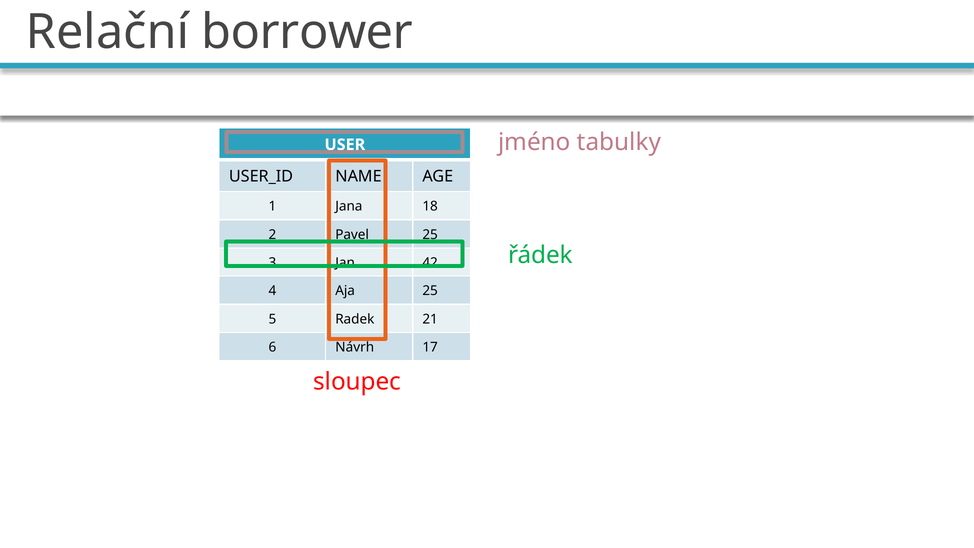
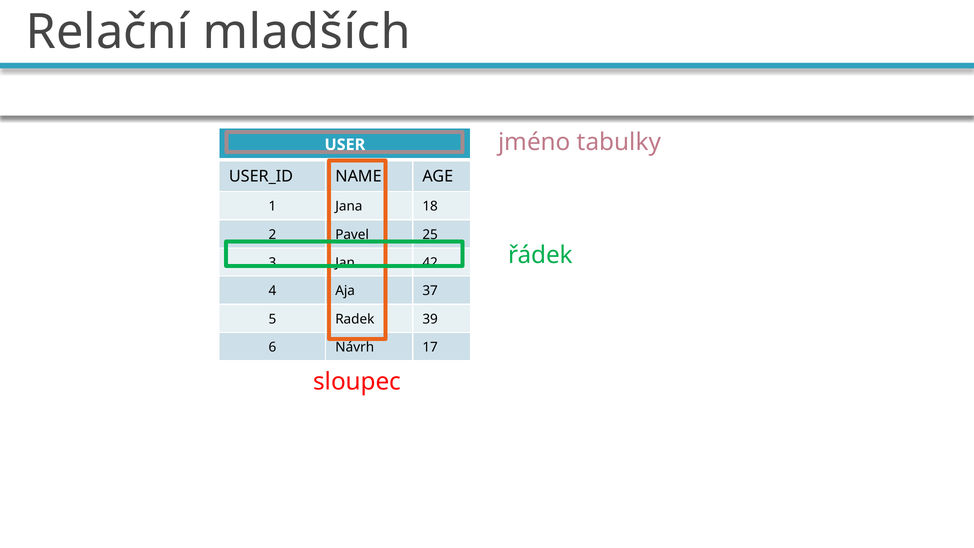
borrower: borrower -> mladších (307, 32)
Aja 25: 25 -> 37 (430, 291)
21: 21 -> 39 (430, 319)
